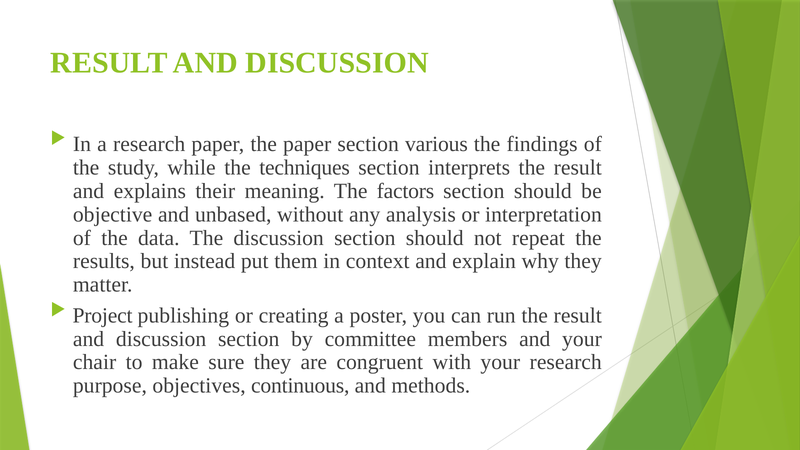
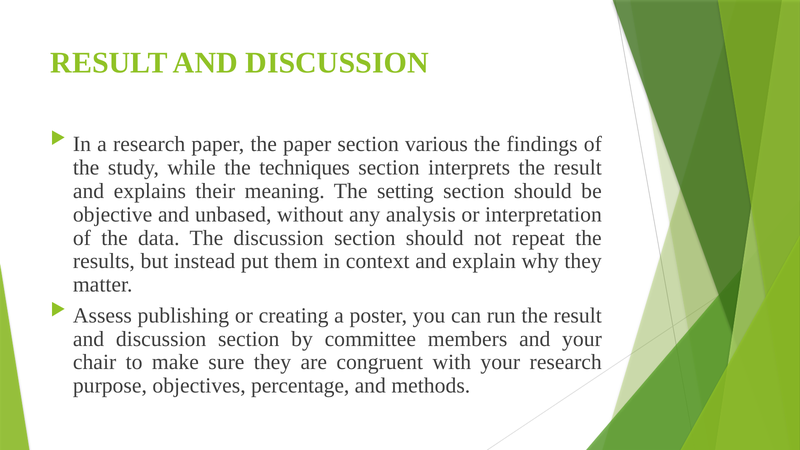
factors: factors -> setting (405, 191)
Project: Project -> Assess (102, 316)
continuous: continuous -> percentage (300, 386)
